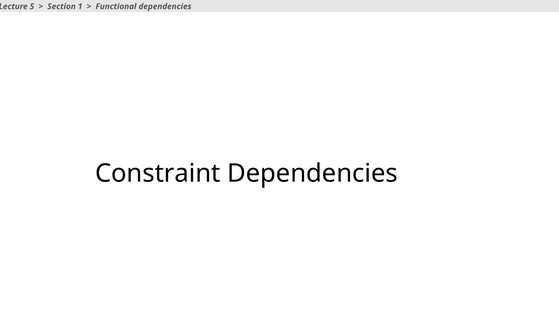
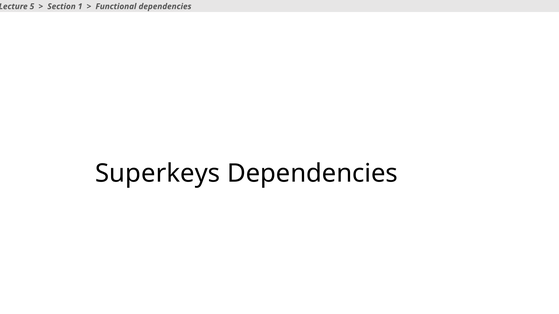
Constraint: Constraint -> Superkeys (158, 174)
